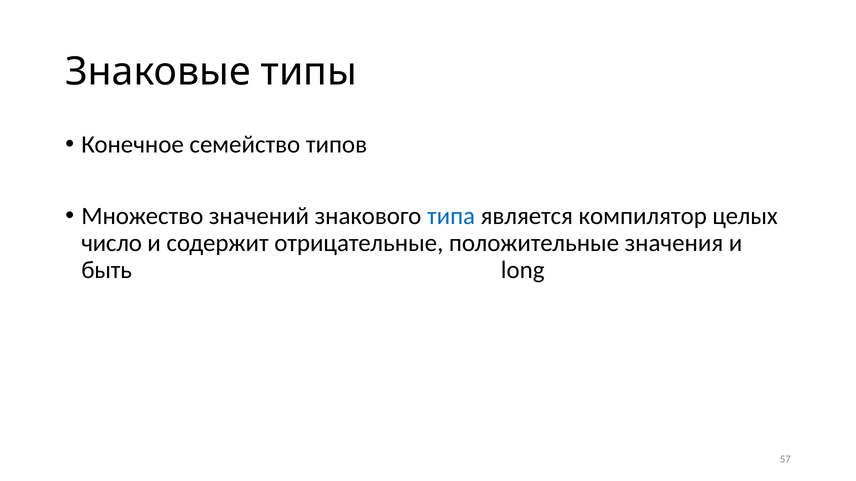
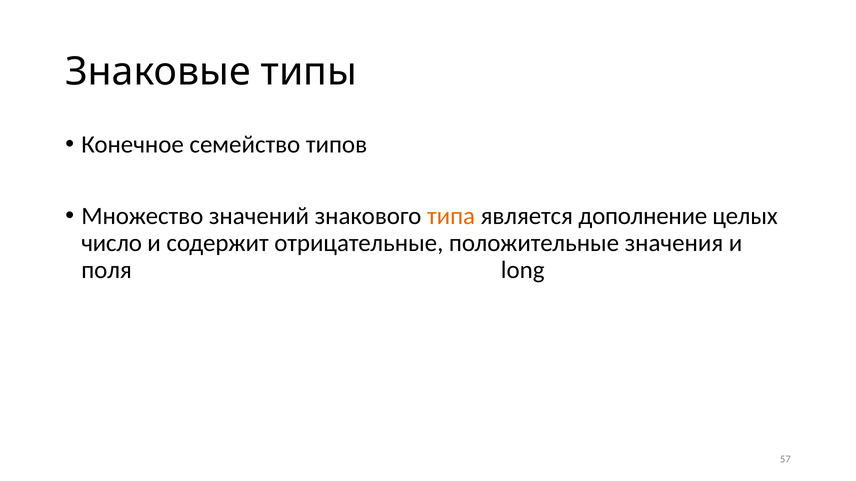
типа colour: blue -> orange (451, 216)
компилятор: компилятор -> дополнение (643, 216)
быть: быть -> поля (107, 270)
